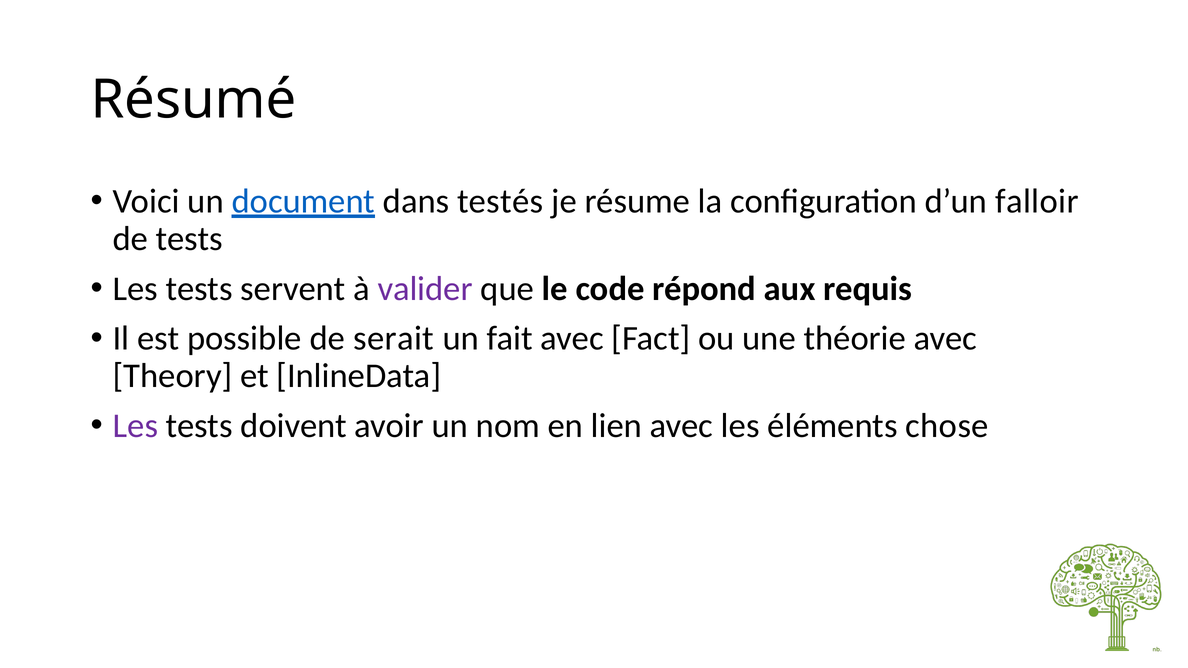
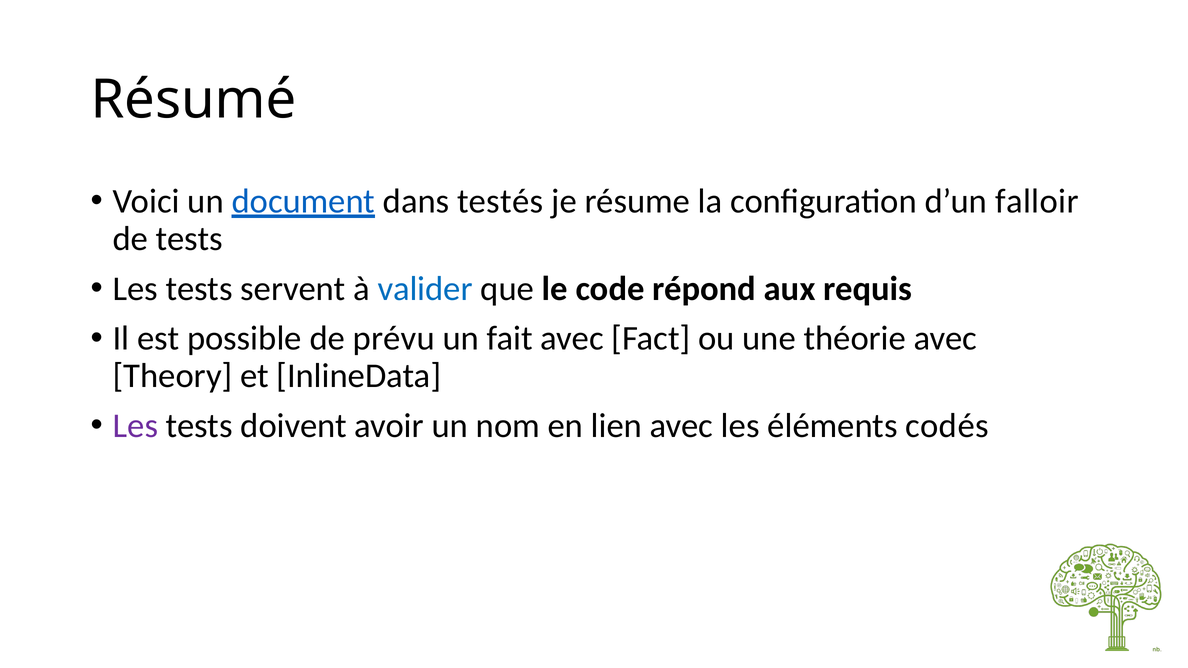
valider colour: purple -> blue (425, 289)
serait: serait -> prévu (394, 339)
chose: chose -> codés (947, 426)
